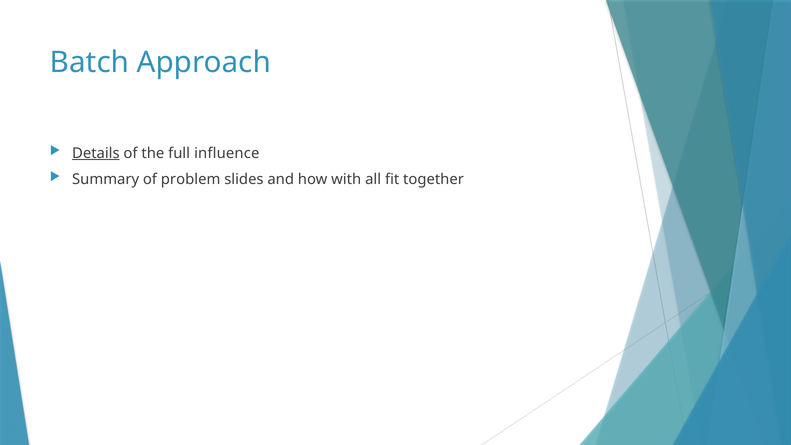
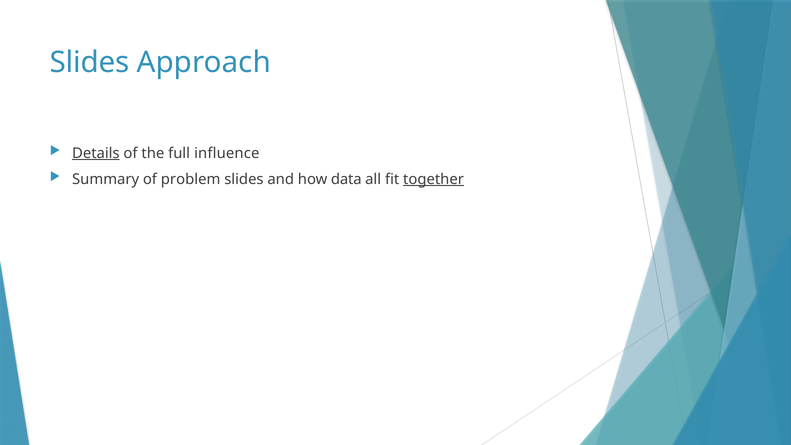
Batch: Batch -> Slides (90, 62)
with: with -> data (346, 179)
together underline: none -> present (433, 179)
